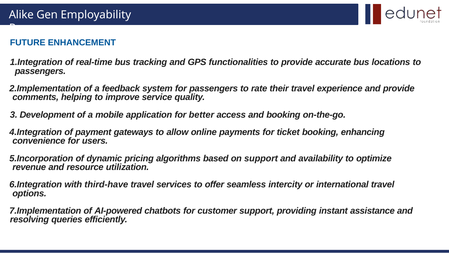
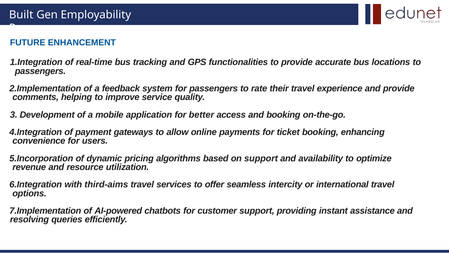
Alike: Alike -> Built (21, 15)
third-have: third-have -> third-aims (106, 185)
